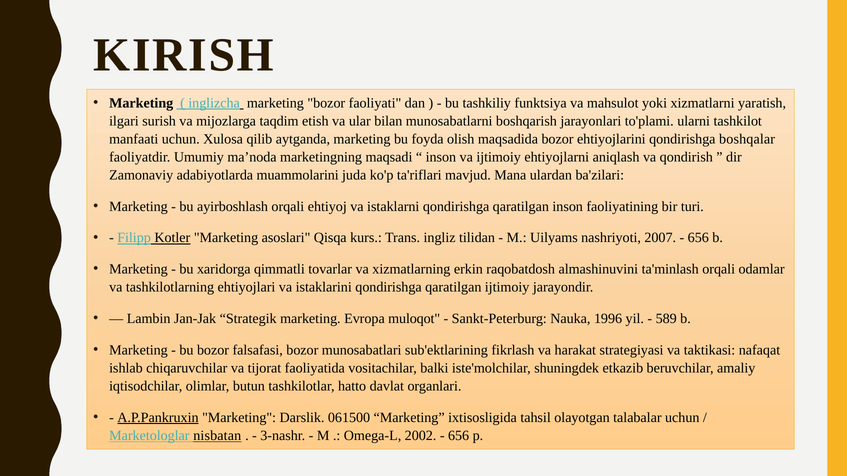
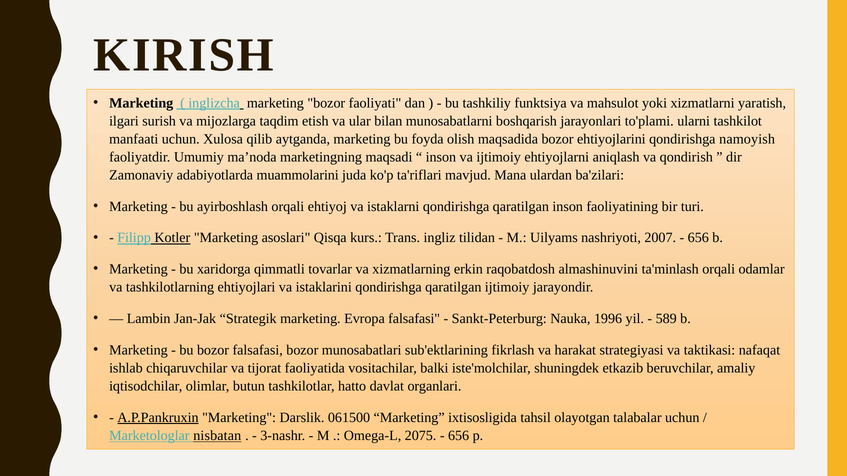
boshqalar: boshqalar -> namoyish (747, 139)
Evropa muloqot: muloqot -> falsafasi (414, 319)
2002: 2002 -> 2075 (421, 436)
